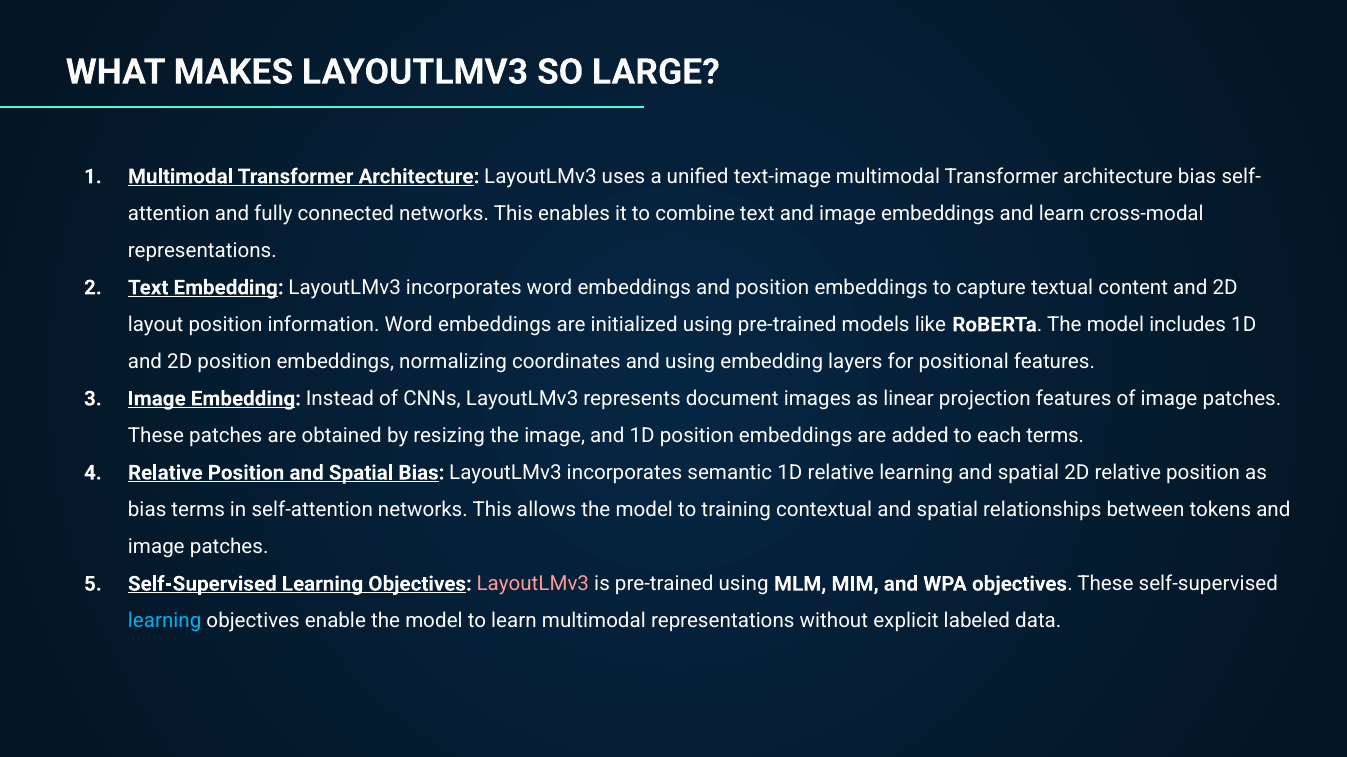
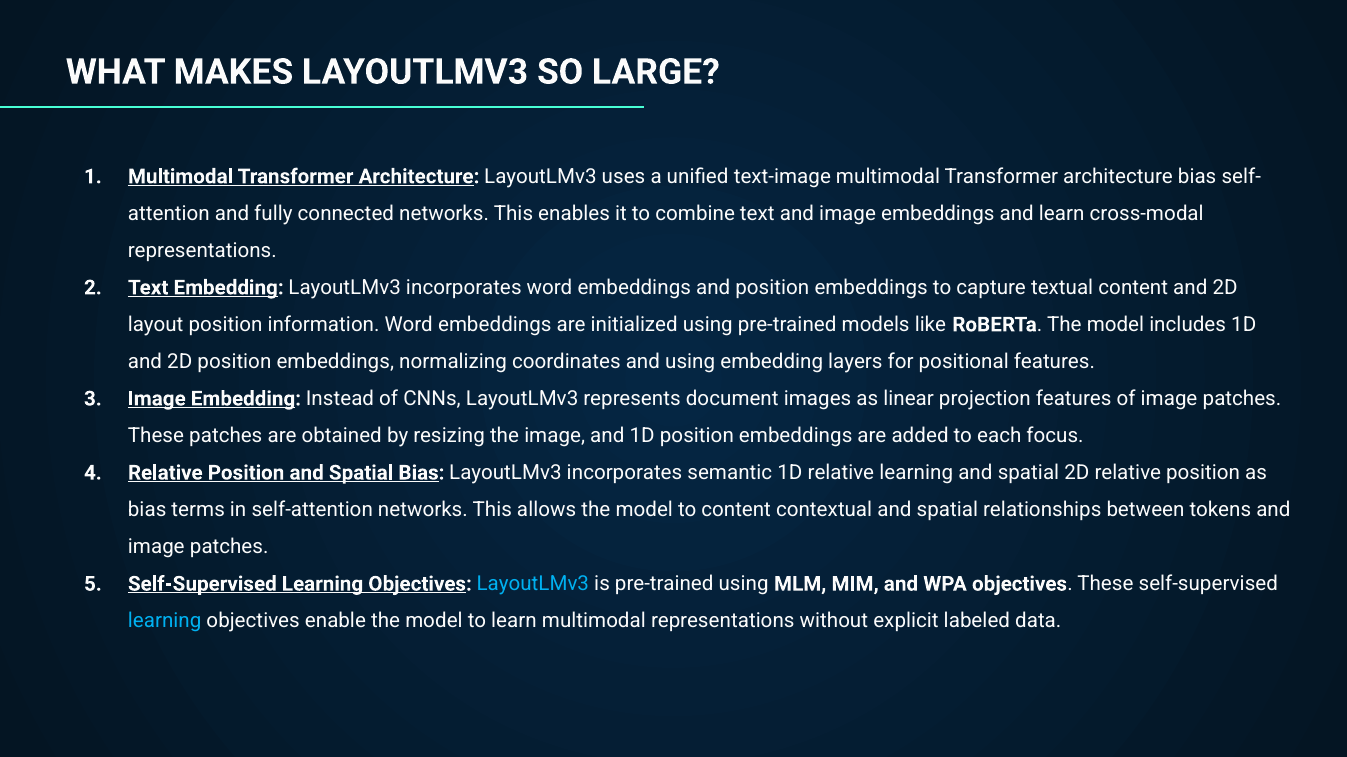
each terms: terms -> focus (1055, 436)
to training: training -> content (736, 510)
LayoutLMv3 colour: pink -> light blue (533, 584)
